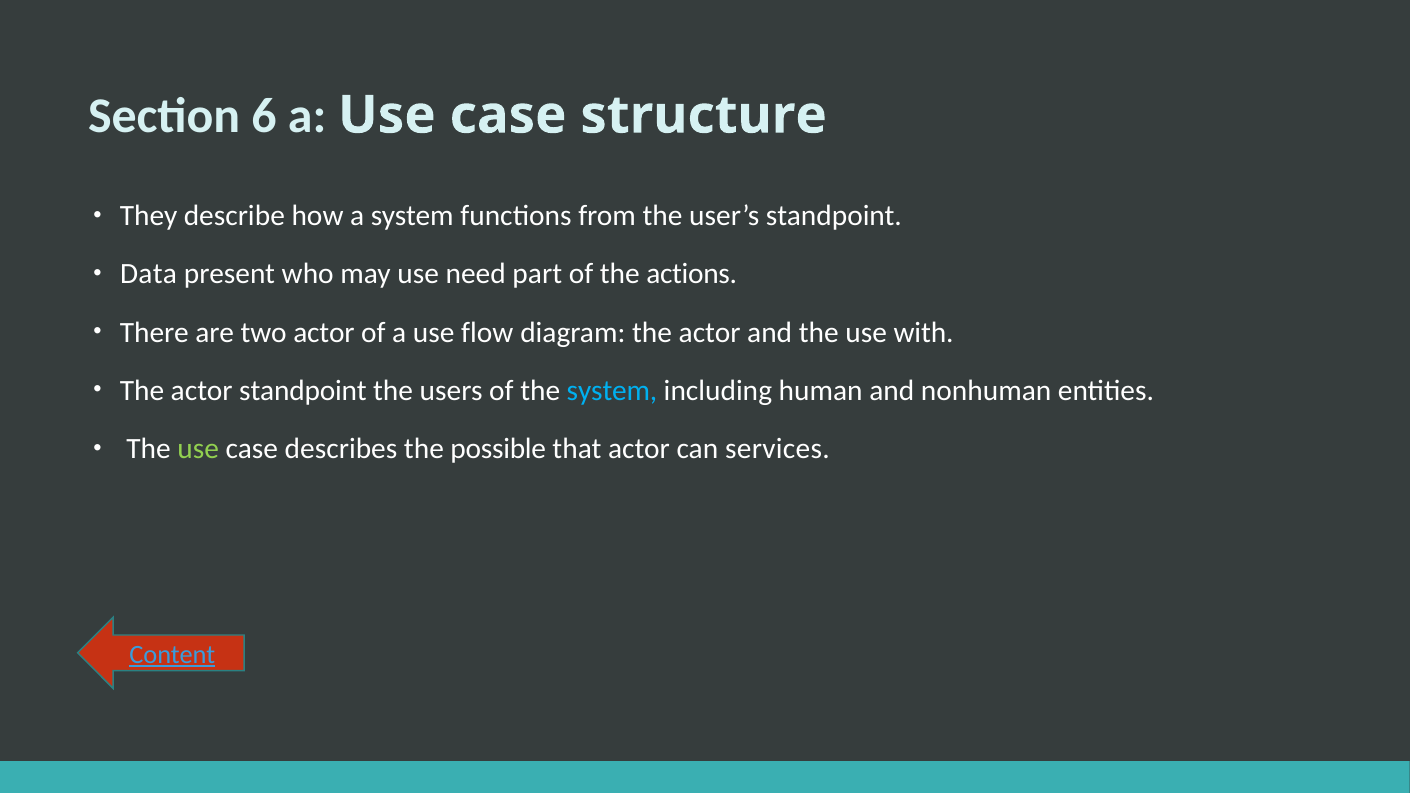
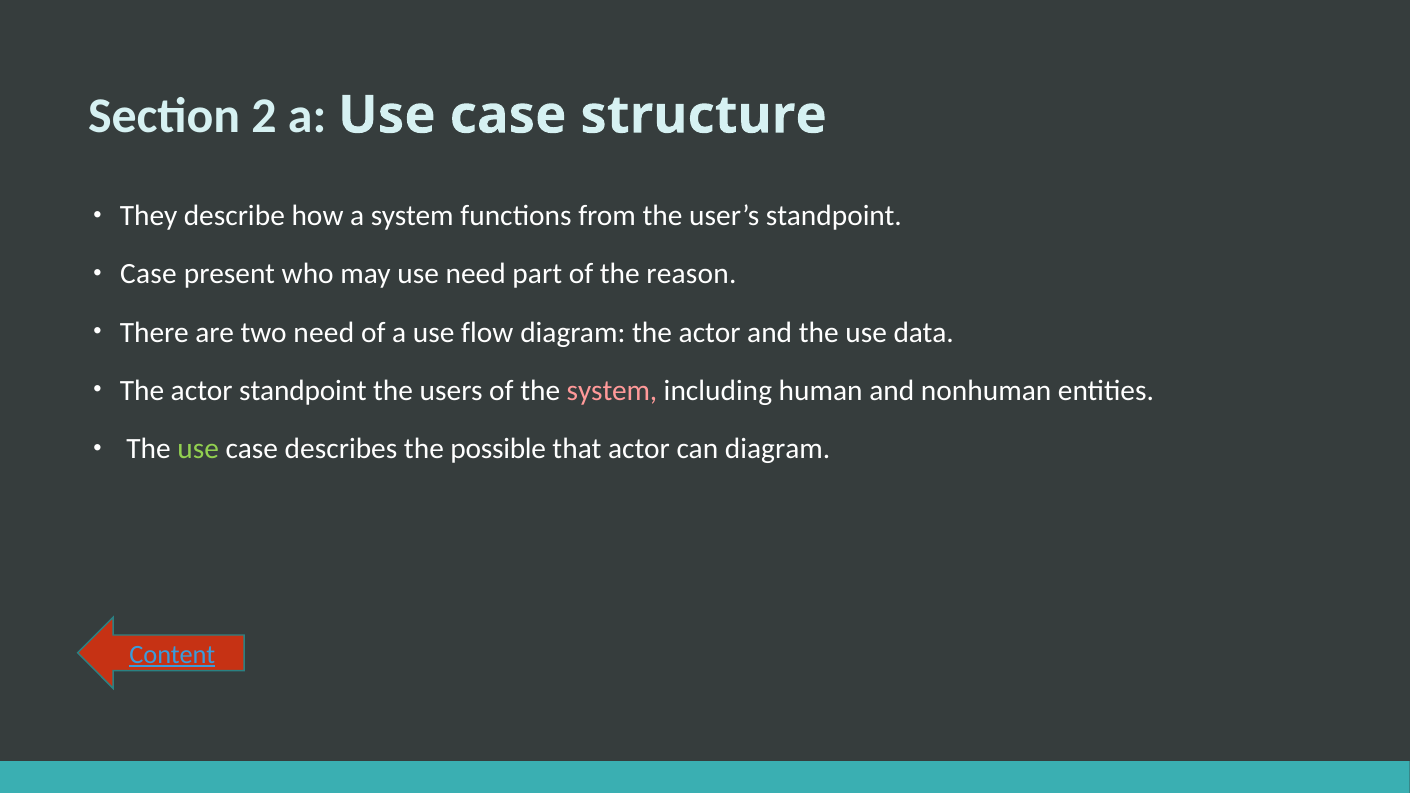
6: 6 -> 2 (264, 116)
Data: Data -> Case (148, 274)
actions: actions -> reason (691, 274)
two actor: actor -> need (324, 332)
with: with -> data (924, 332)
system colour: light blue -> pink (612, 391)
can services: services -> diagram (778, 449)
